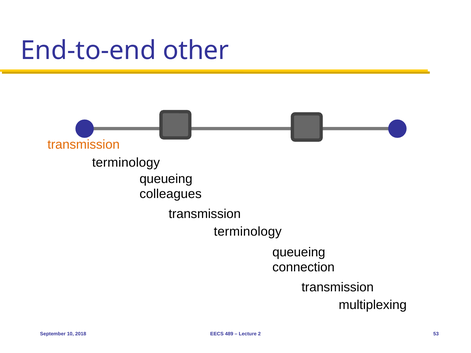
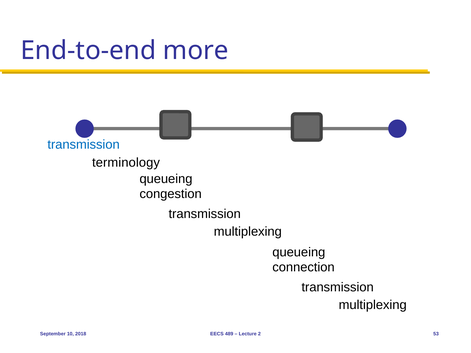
other: other -> more (196, 50)
transmission colour: orange -> blue (84, 145)
colleagues: colleagues -> congestion (171, 194)
terminology: terminology -> multiplexing (248, 232)
